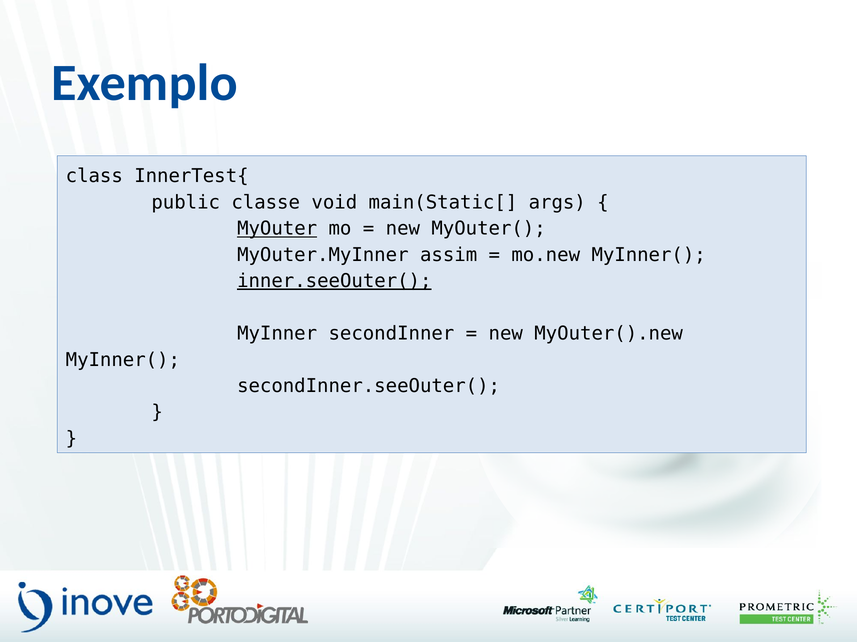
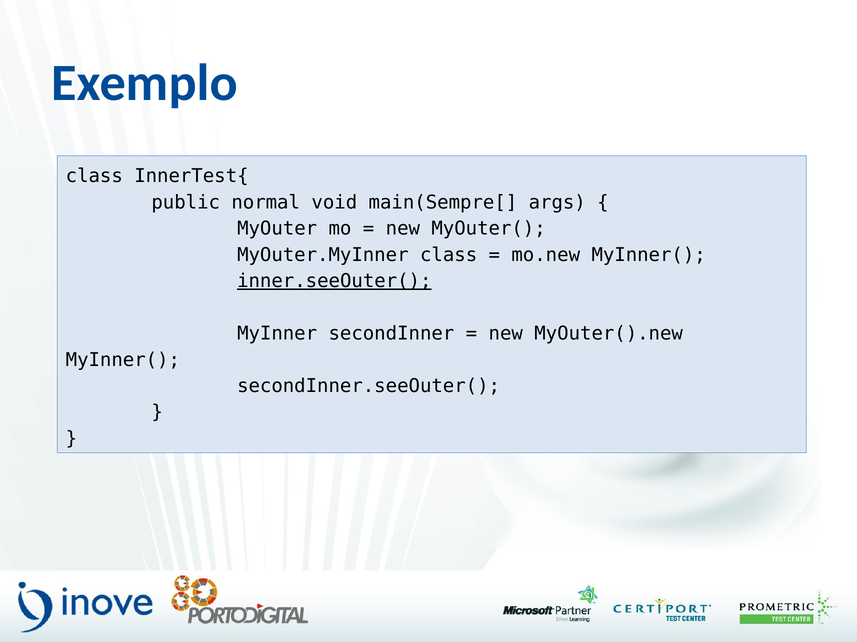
classe: classe -> normal (266, 203)
main(Static[: main(Static[ -> main(Sempre[ (443, 203)
MyOuter underline: present -> none (277, 229)
MyOuter.MyInner assim: assim -> class (449, 255)
